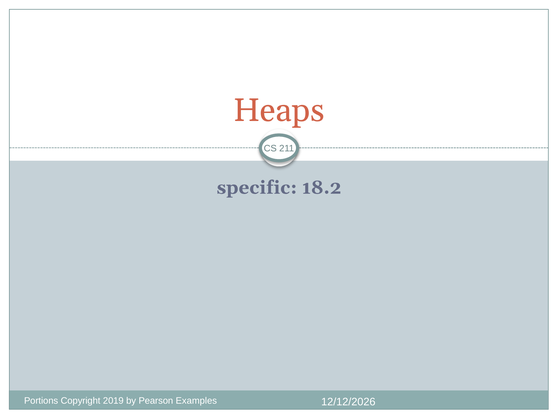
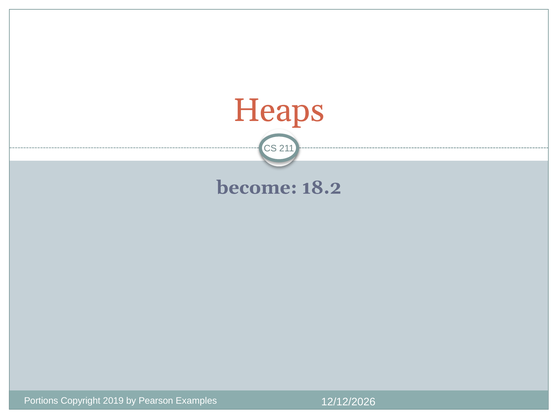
specific: specific -> become (257, 187)
